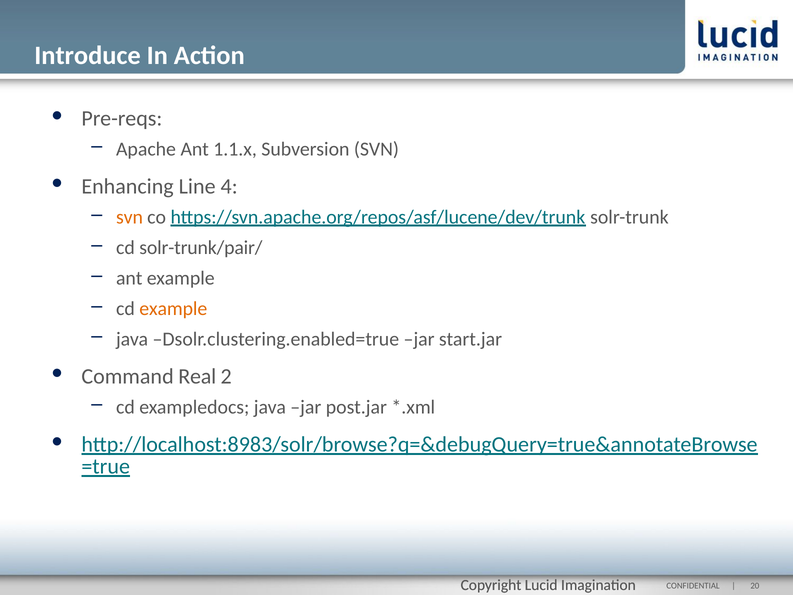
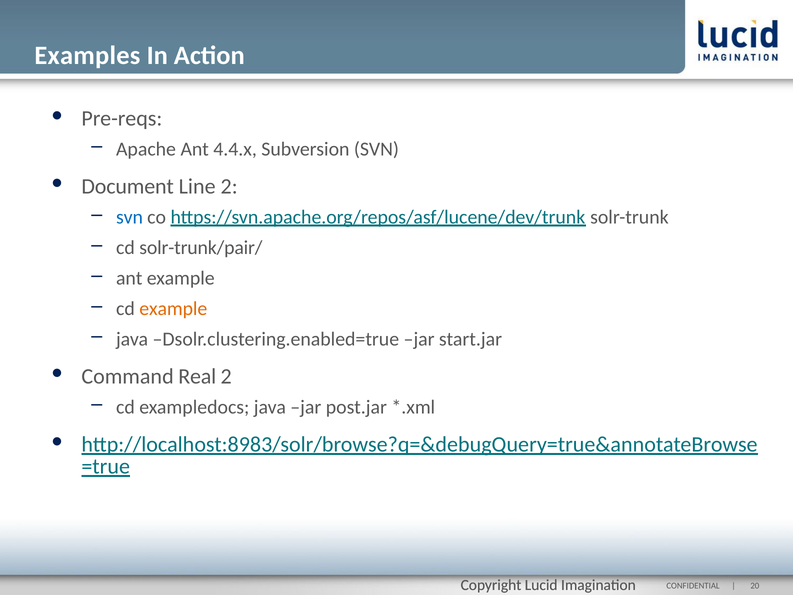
Introduce: Introduce -> Examples (87, 56)
1.1.x: 1.1.x -> 4.4.x (235, 149)
Enhancing: Enhancing -> Document (128, 187)
Line 4: 4 -> 2 (229, 187)
svn colour: orange -> blue (130, 217)
